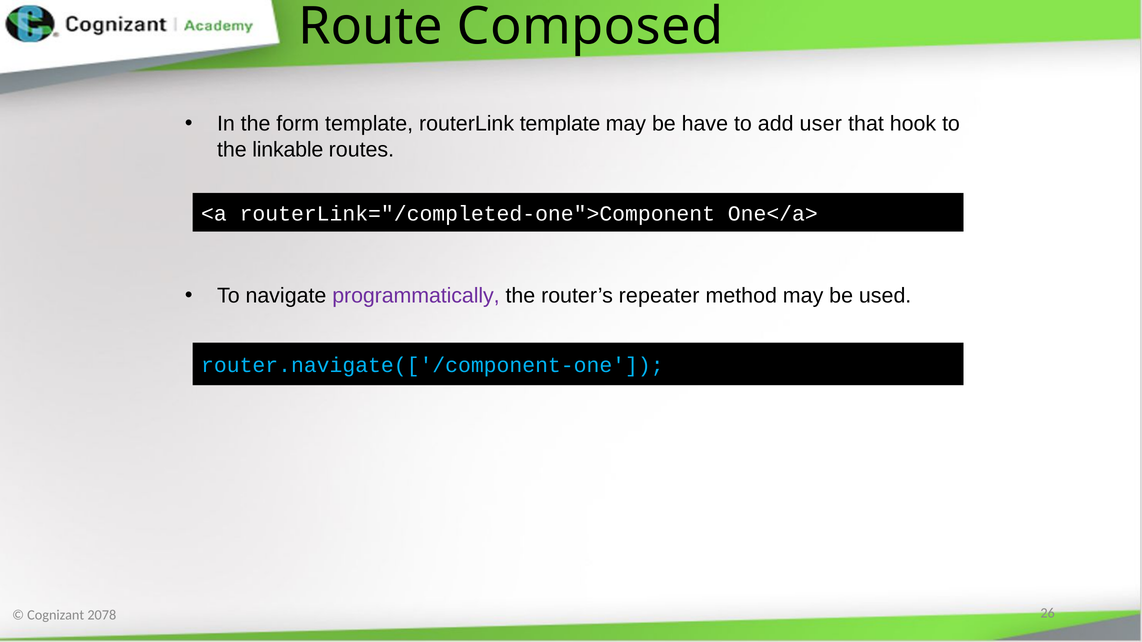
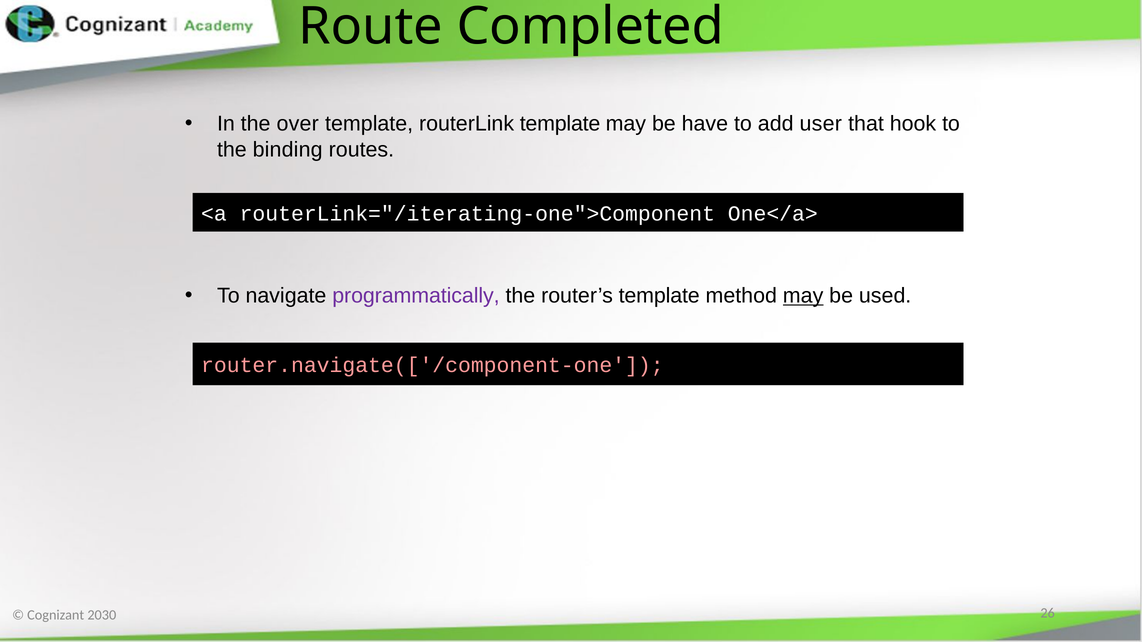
Composed: Composed -> Completed (590, 26)
form: form -> over (298, 124)
linkable: linkable -> binding (288, 150)
routerLink="/completed-one">Component: routerLink="/completed-one">Component -> routerLink="/iterating-one">Component (477, 214)
router’s repeater: repeater -> template (659, 296)
may underline: none -> present (803, 296)
router.navigate(['/component-one colour: light blue -> pink (432, 366)
2078: 2078 -> 2030 (102, 616)
